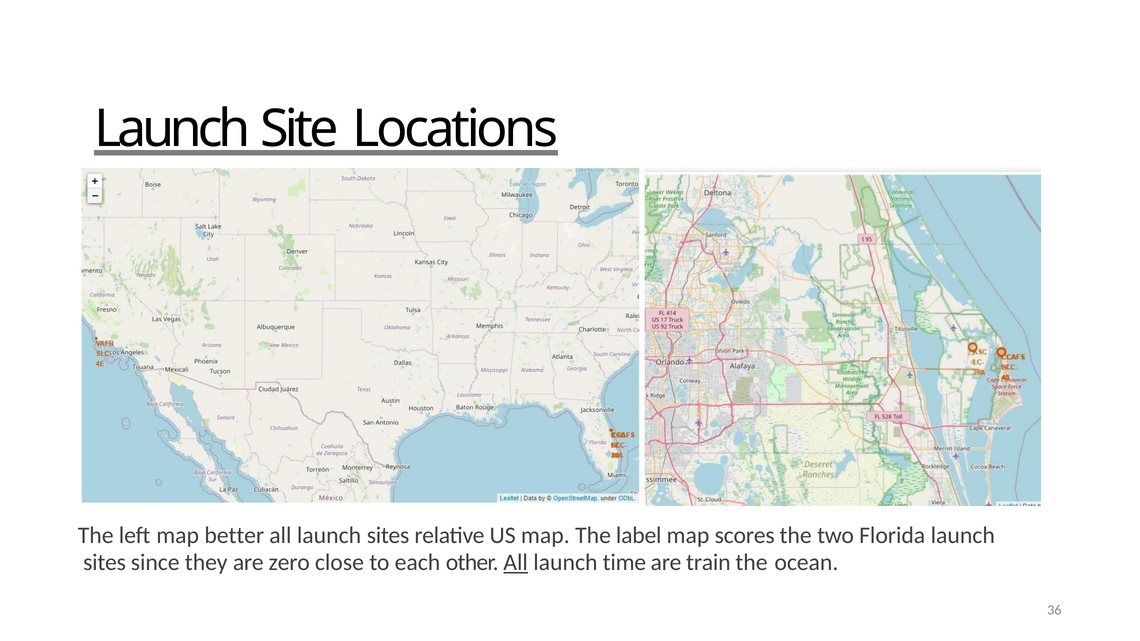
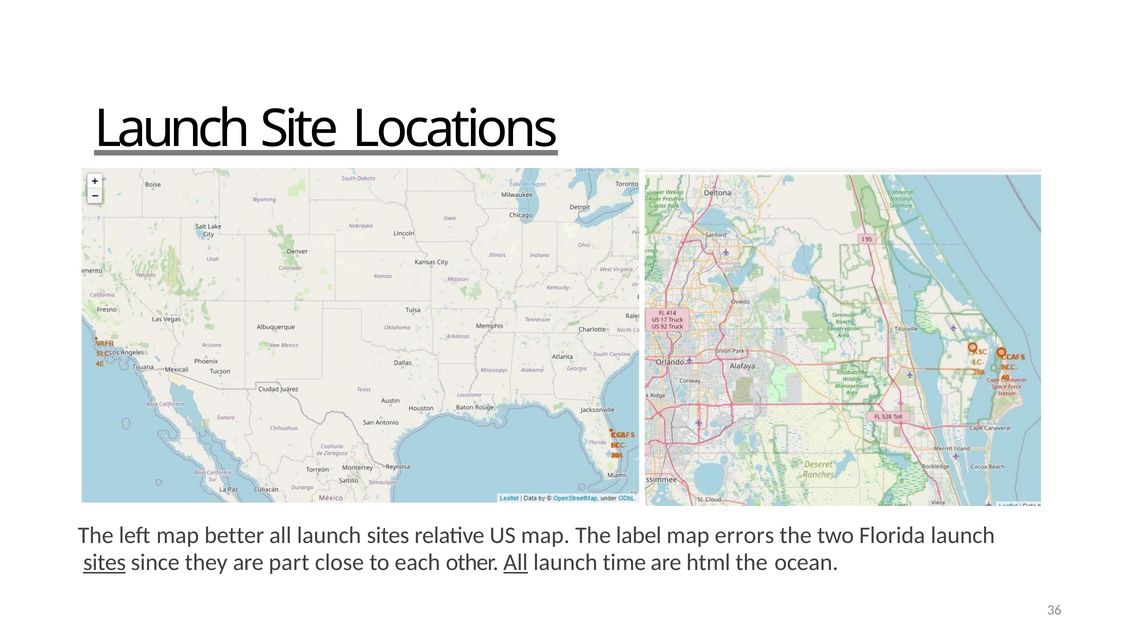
scores: scores -> errors (744, 535)
sites underline: none -> present (105, 563)
zero: zero -> part (289, 563)
train: train -> html (708, 563)
